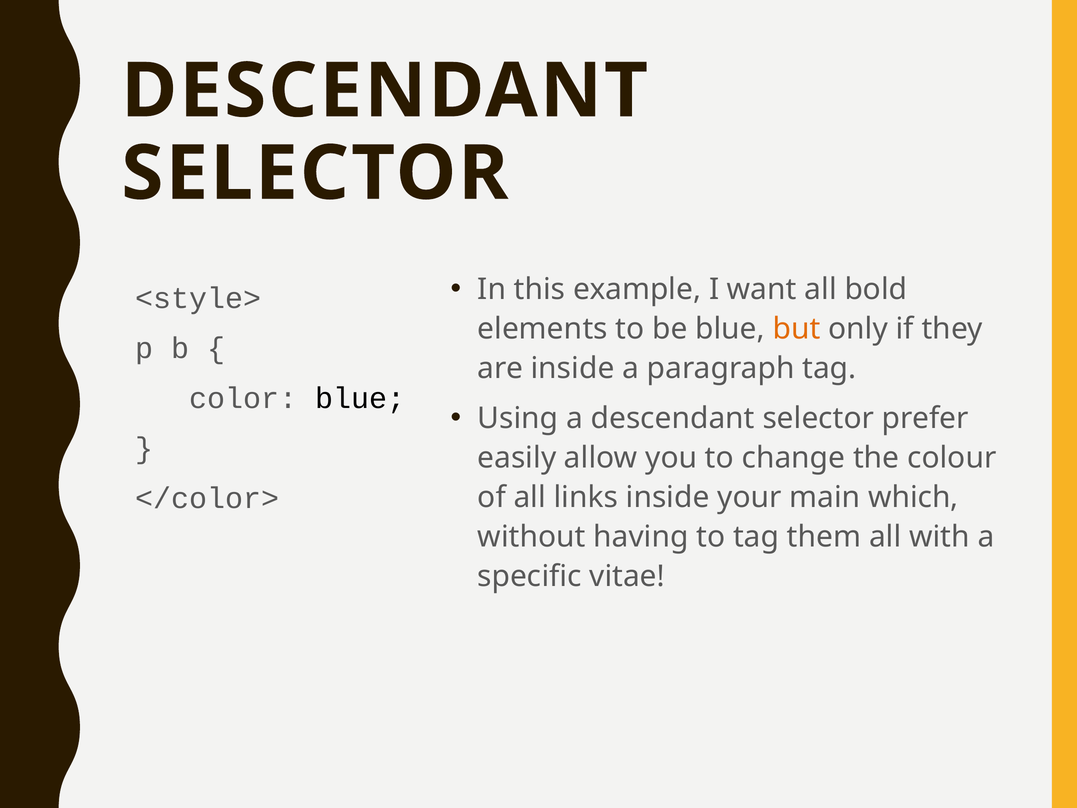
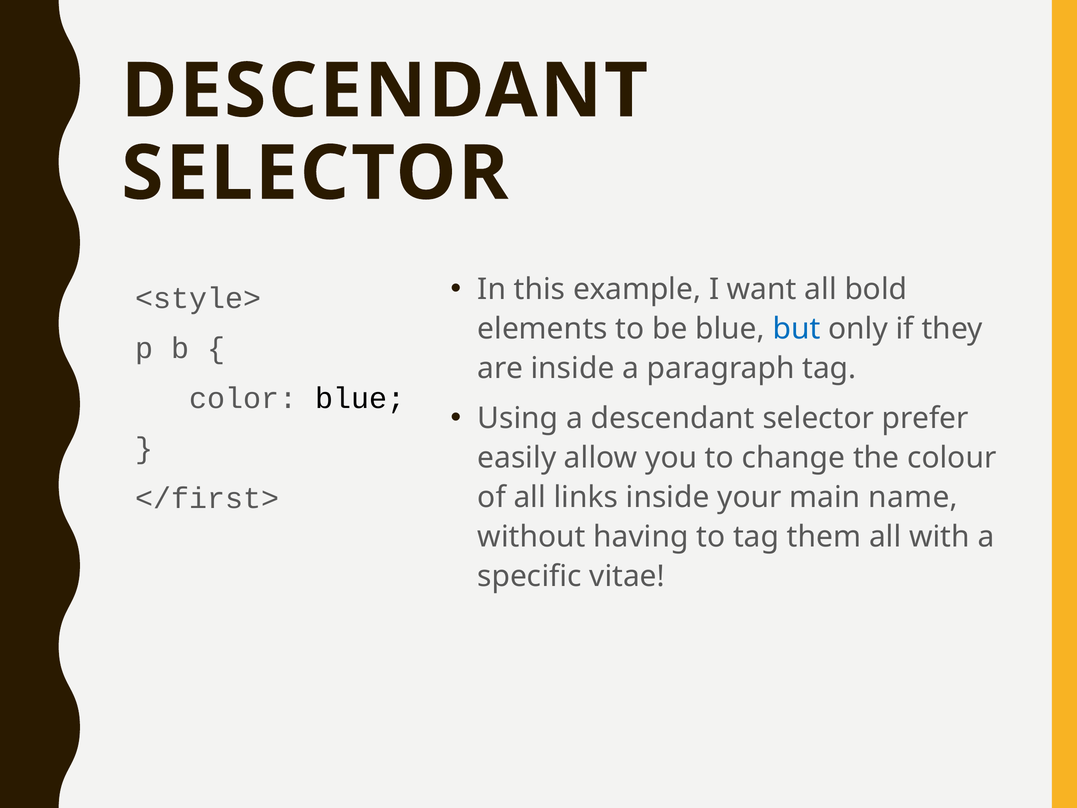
but colour: orange -> blue (797, 329)
</color>: </color> -> </first> (207, 498)
which: which -> name (913, 497)
